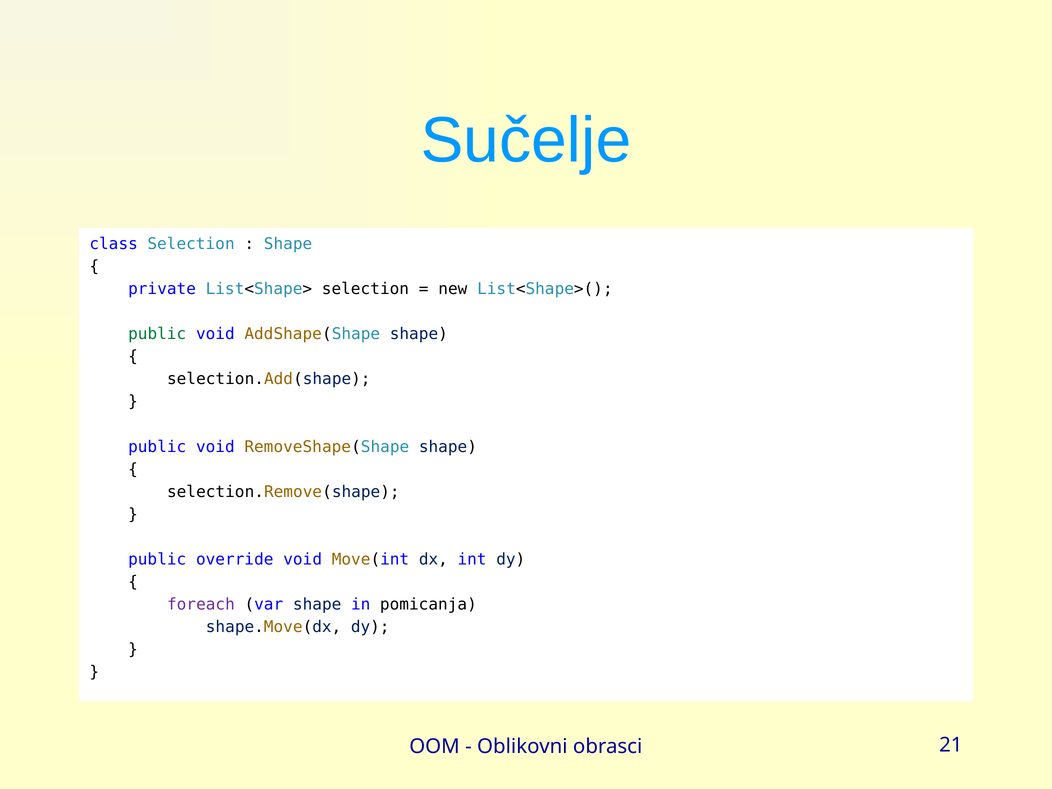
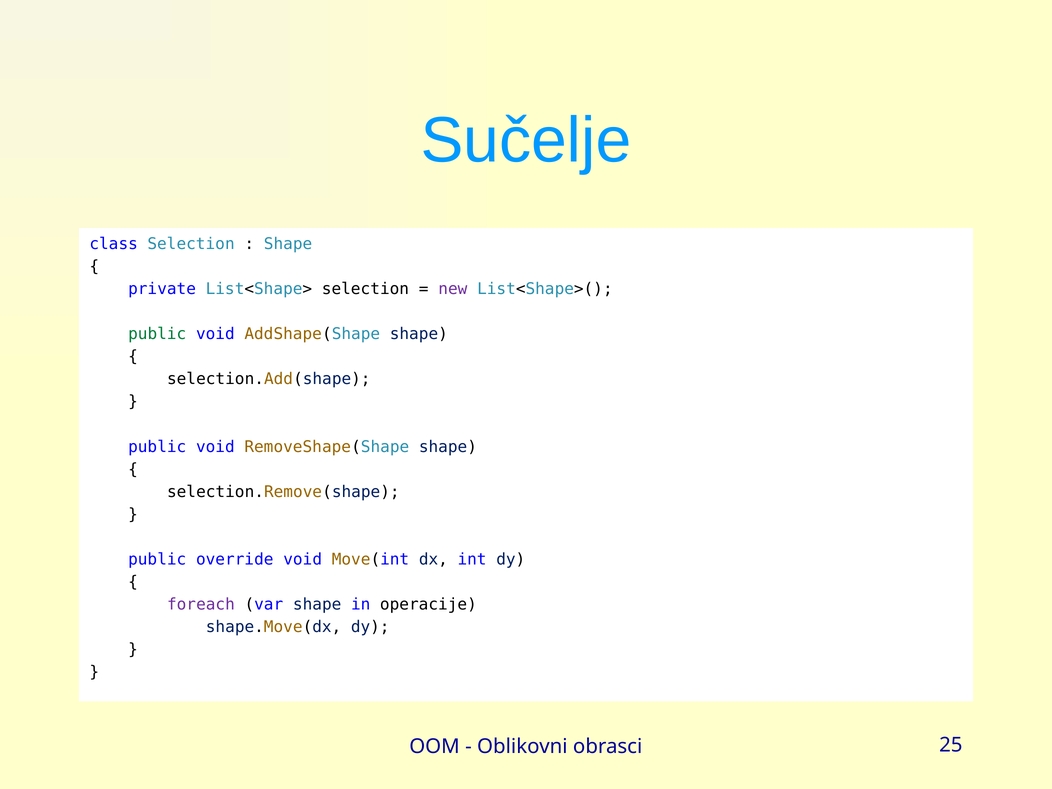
new colour: black -> purple (453, 289)
pomicanja: pomicanja -> operacije (428, 604)
21: 21 -> 25 (951, 745)
